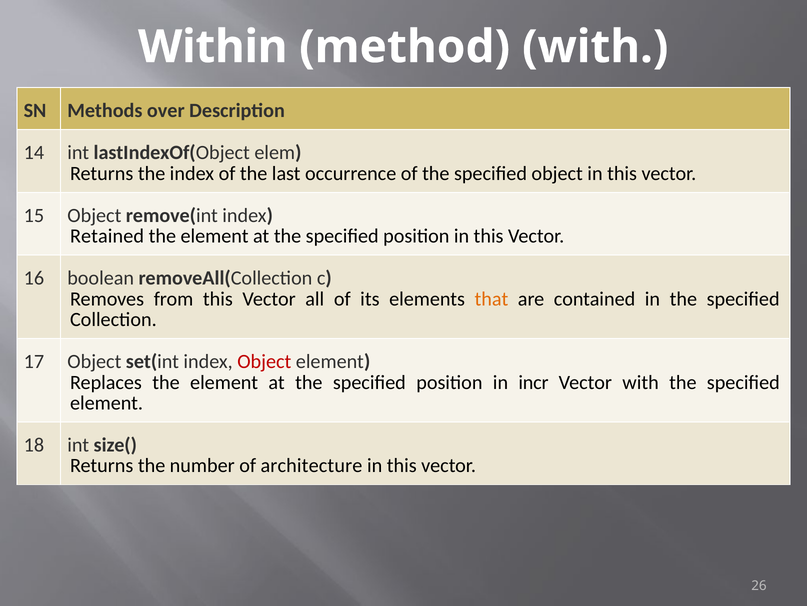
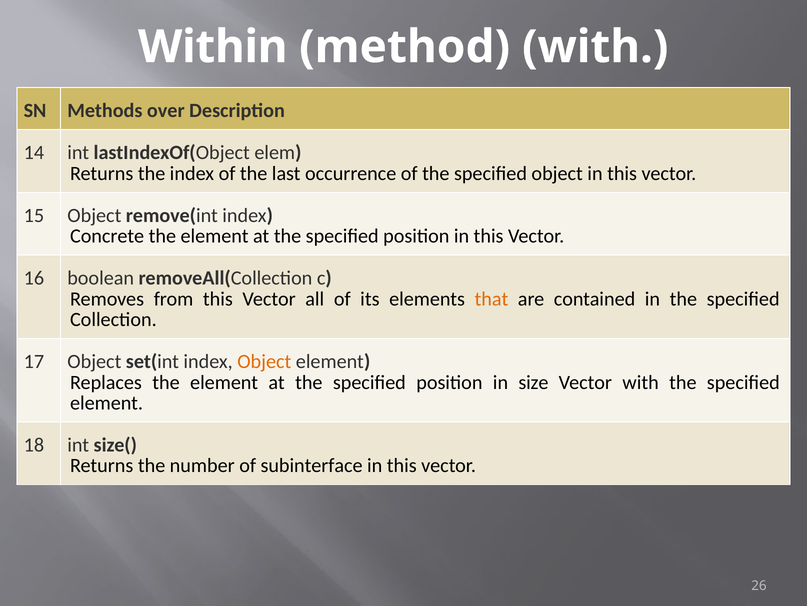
Retained: Retained -> Concrete (107, 236)
Object colour: red -> orange (264, 361)
incr: incr -> size (533, 382)
architecture: architecture -> subinterface (312, 465)
